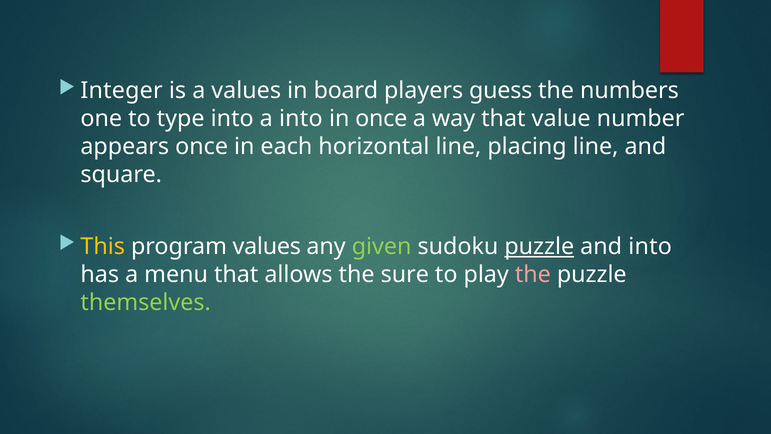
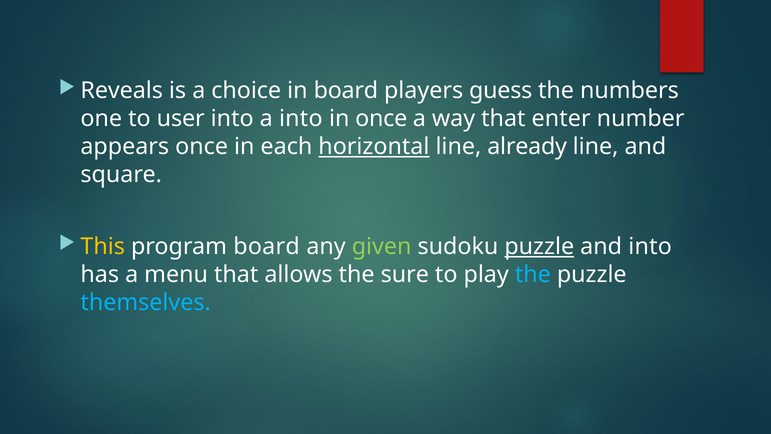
Integer: Integer -> Reveals (122, 91)
a values: values -> choice (246, 91)
type: type -> user (181, 119)
value: value -> enter (561, 119)
horizontal underline: none -> present (374, 147)
placing: placing -> already (527, 147)
program values: values -> board (267, 246)
the colour: pink -> light blue (533, 274)
themselves colour: light green -> light blue (146, 302)
